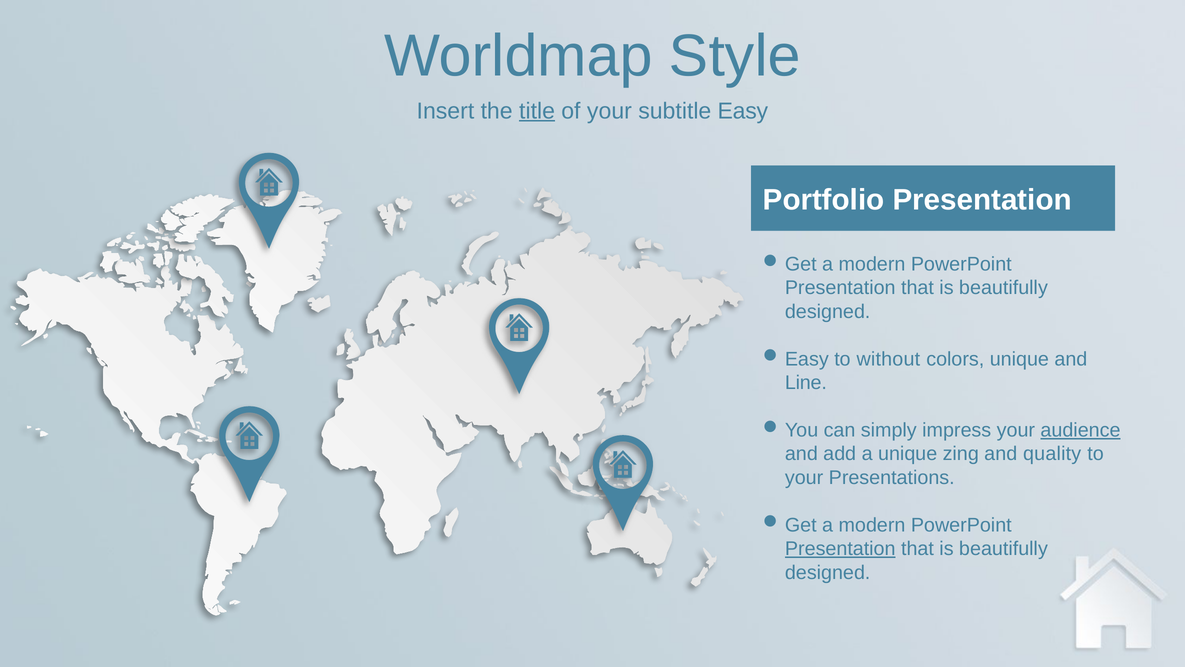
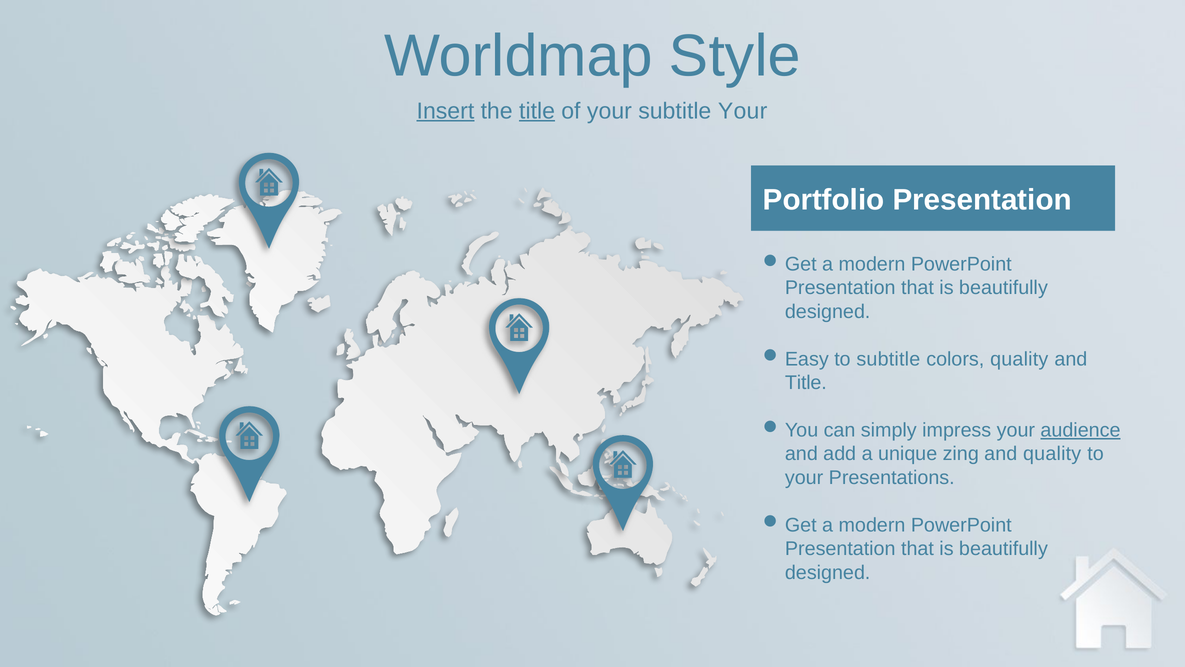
Insert underline: none -> present (445, 111)
subtitle Easy: Easy -> Your (743, 111)
to without: without -> subtitle (888, 359)
colors unique: unique -> quality (1019, 359)
Line: Line -> Title (806, 383)
Presentation underline: present -> none (840, 548)
